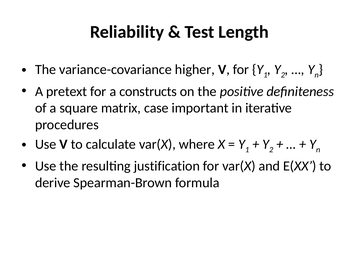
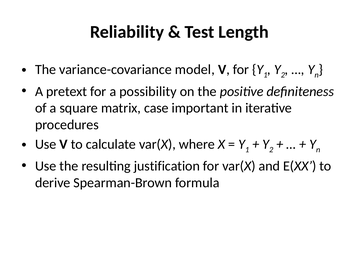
higher: higher -> model (195, 70)
constructs: constructs -> possibility (148, 91)
